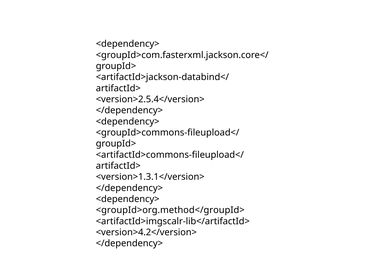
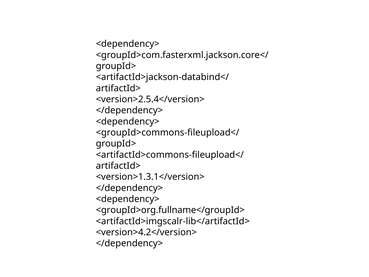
<groupId>org.method</groupId>: <groupId>org.method</groupId> -> <groupId>org.fullname</groupId> (170, 210)
